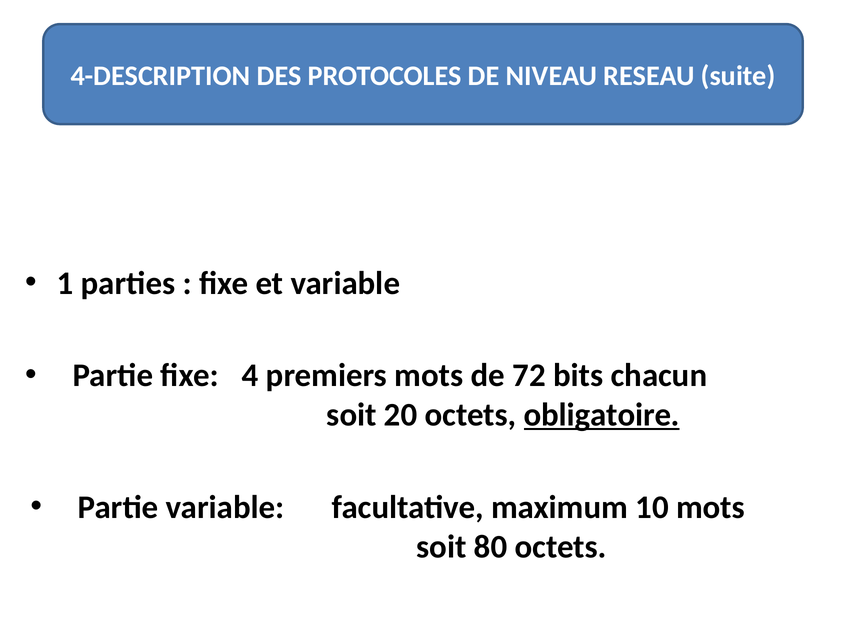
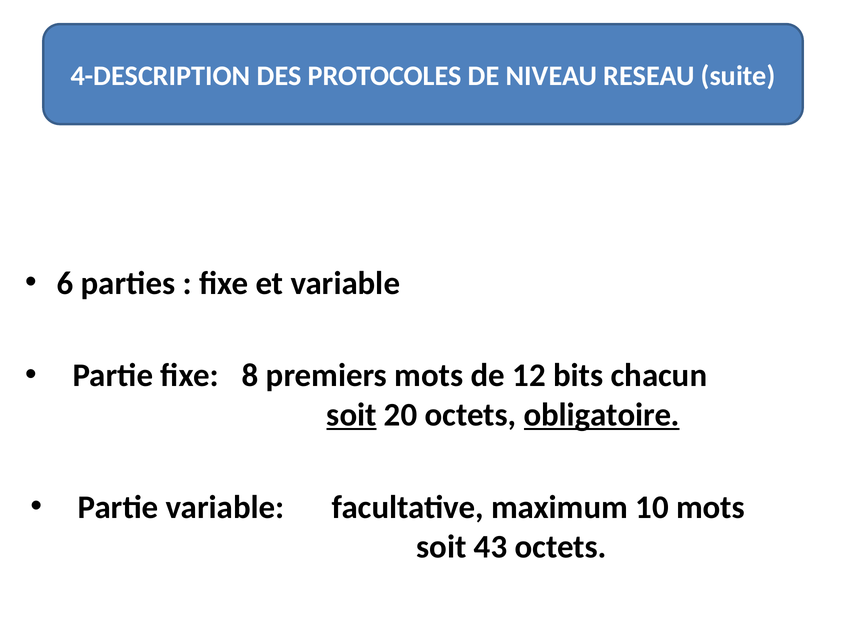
1: 1 -> 6 (65, 283)
4: 4 -> 8 (250, 375)
72: 72 -> 12 (529, 375)
soit underline: none -> present (352, 415)
80: 80 -> 43 (491, 546)
